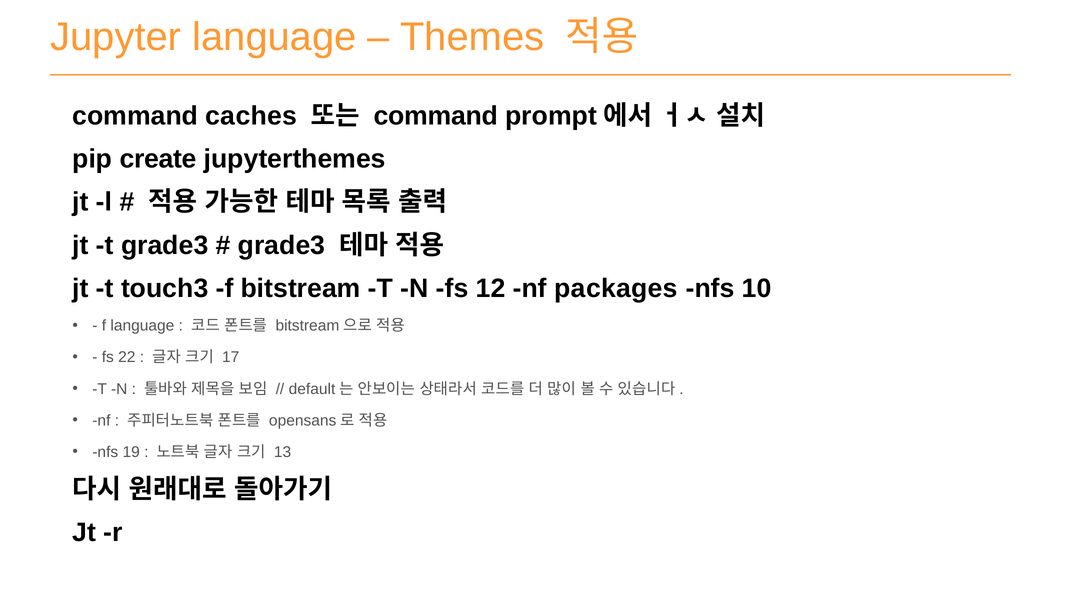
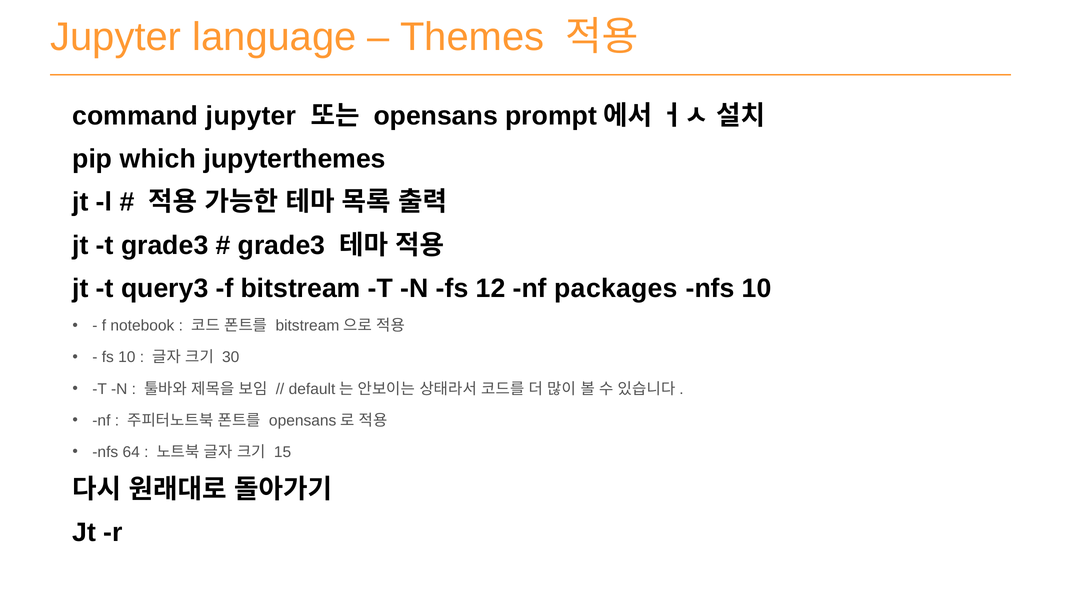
command caches: caches -> jupyter (251, 116)
command: command -> opensans (436, 116)
create: create -> which (158, 159)
touch3: touch3 -> query3 (165, 288)
f language: language -> notebook (142, 326)
fs 22: 22 -> 10 (127, 357)
17: 17 -> 30 (231, 357)
19: 19 -> 64 (131, 452)
13: 13 -> 15 (283, 452)
